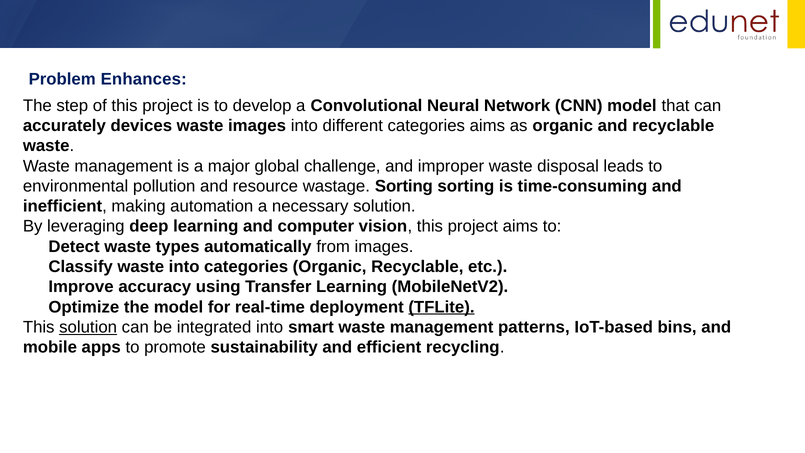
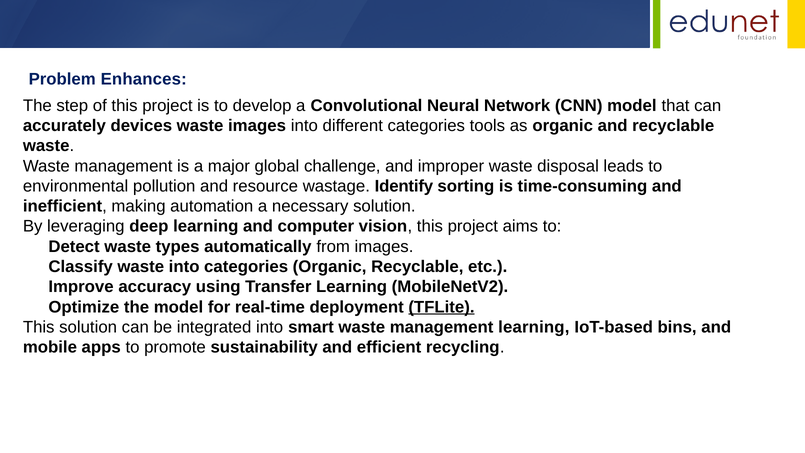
categories aims: aims -> tools (487, 126)
wastage Sorting: Sorting -> Identify (404, 186)
solution underline: present -> none (88, 327)
management patterns: patterns -> learning (534, 327)
